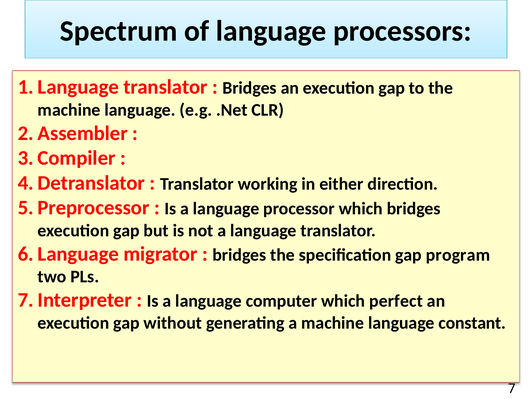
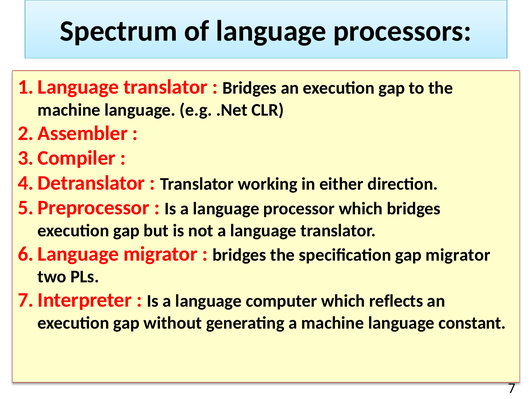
gap program: program -> migrator (458, 255)
perfect: perfect -> reflects (396, 301)
